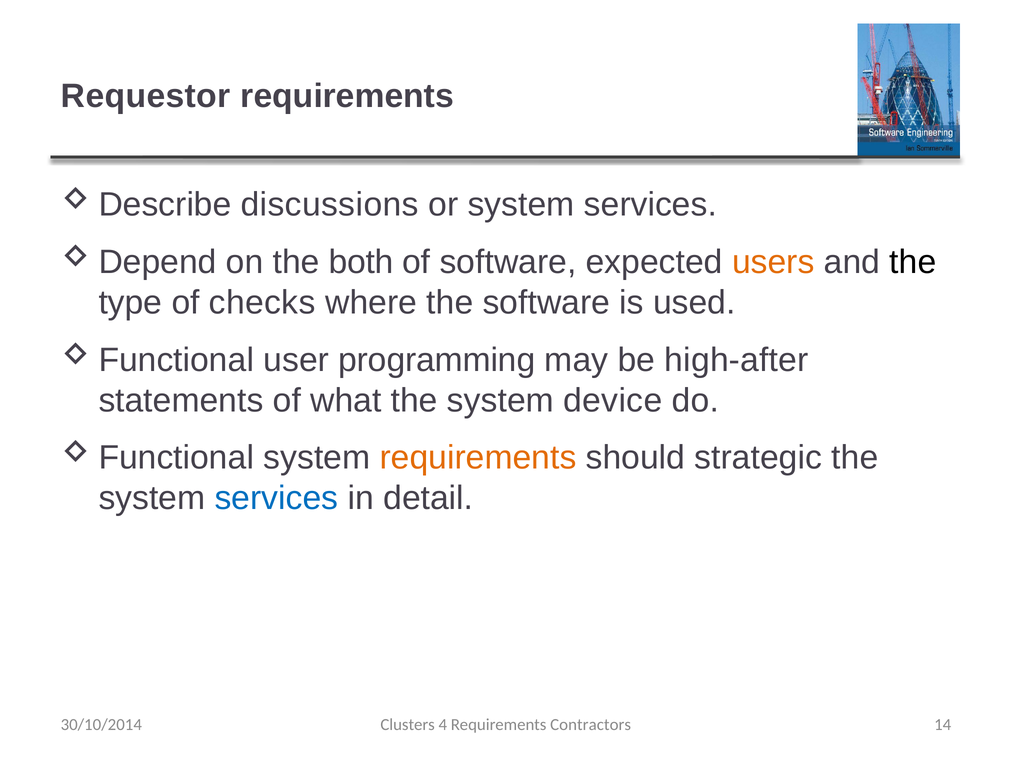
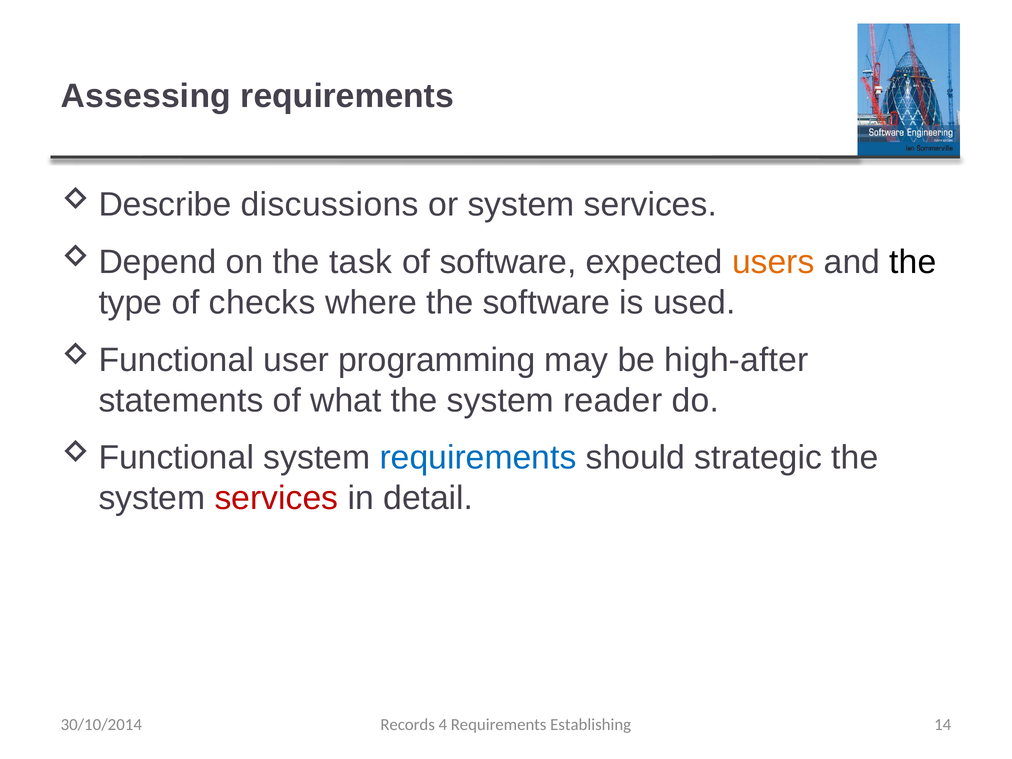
Requestor: Requestor -> Assessing (146, 96)
both: both -> task (361, 262)
device: device -> reader (613, 400)
requirements colour: orange -> blue (478, 458)
services colour: blue -> red (276, 498)
Clusters: Clusters -> Records (408, 725)
Contractors: Contractors -> Establishing (591, 725)
